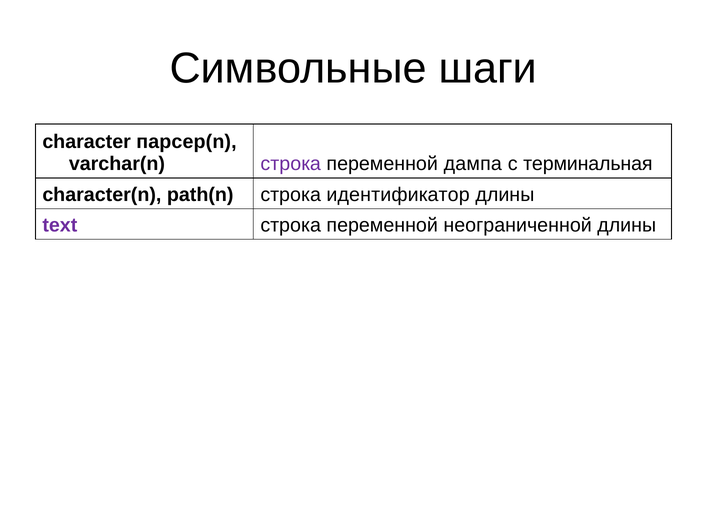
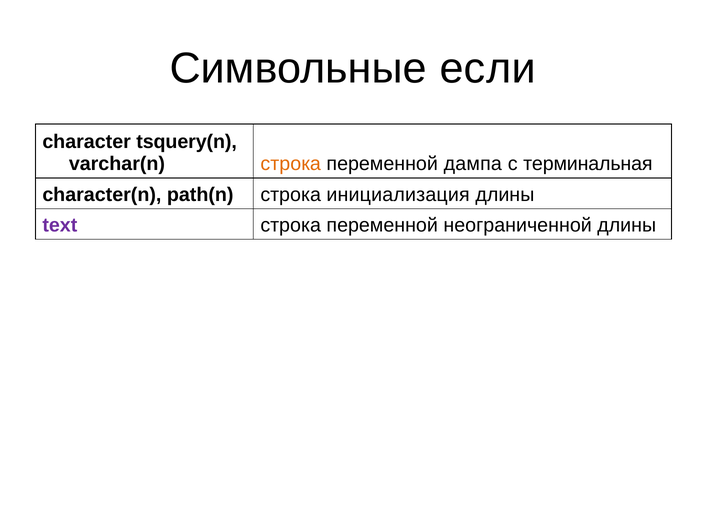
шаги: шаги -> если (488, 68)
парсер(n: парсер(n -> tsquery(n (187, 142)
строка colour: purple -> orange (291, 164)
идентификатор: идентификатор -> инициализация (398, 194)
